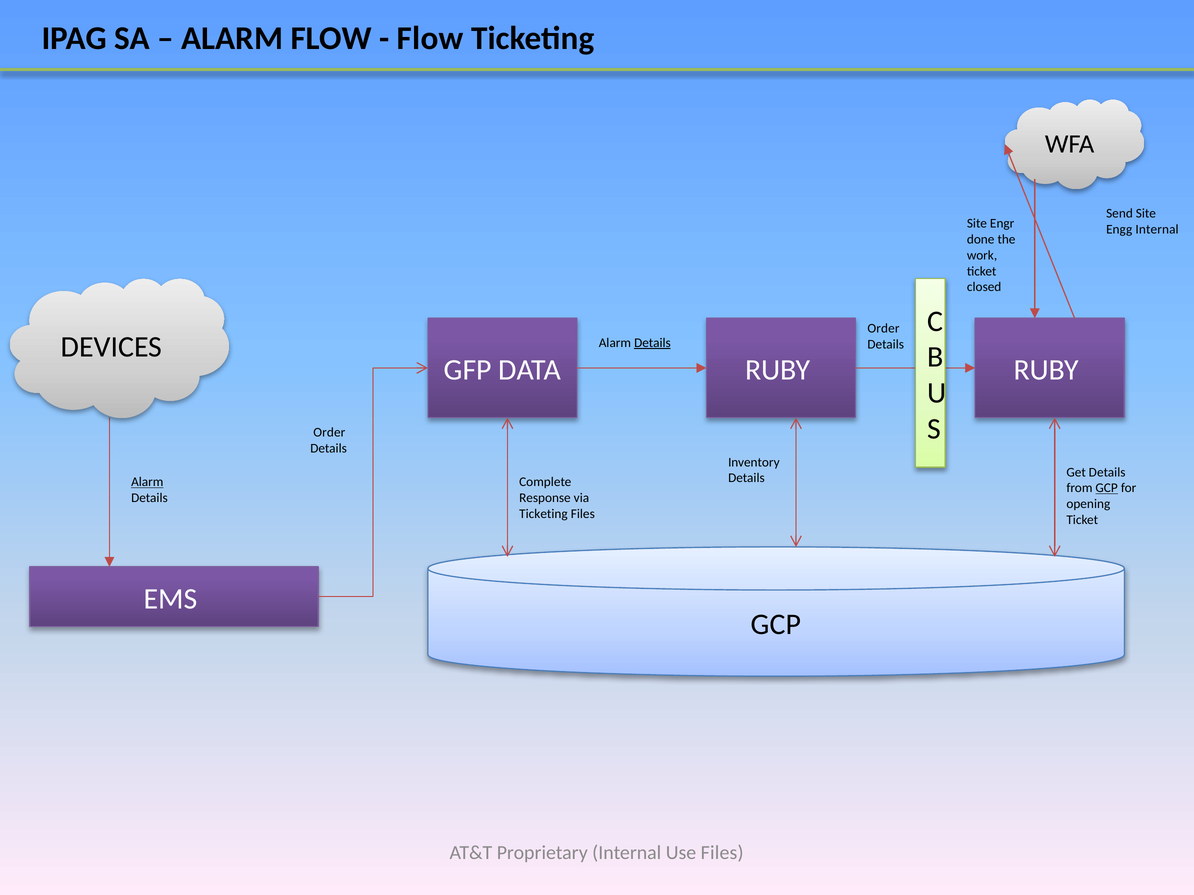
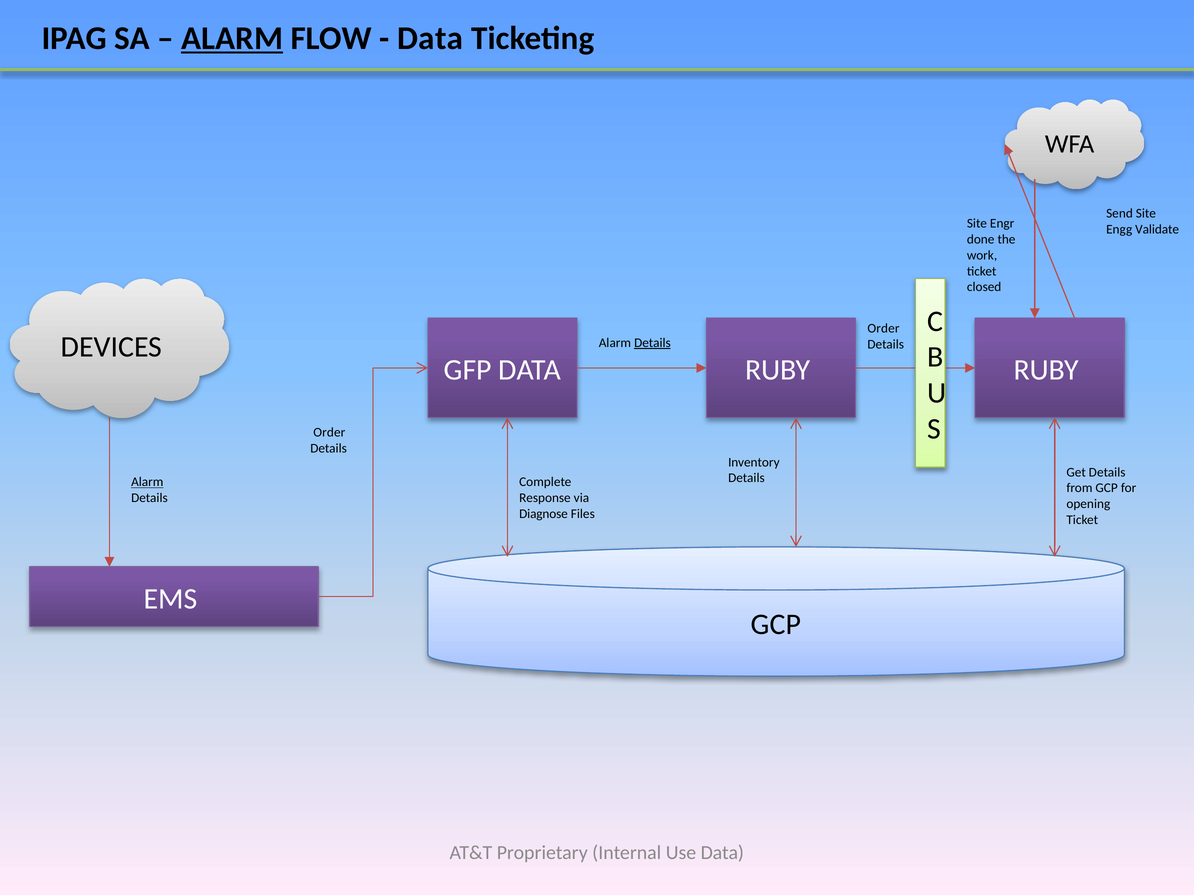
ALARM underline: none -> present (232, 38)
Flow: Flow -> Data (430, 38)
Engg Internal: Internal -> Validate (1157, 230)
GCP underline: present -> none (1107, 488)
Ticketing: Ticketing -> Diagnose (544, 514)
Use Files: Files -> Data (722, 853)
